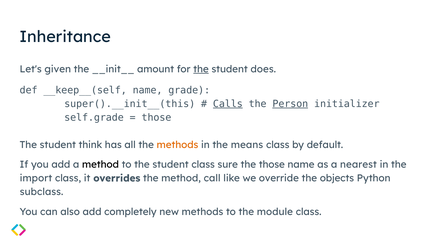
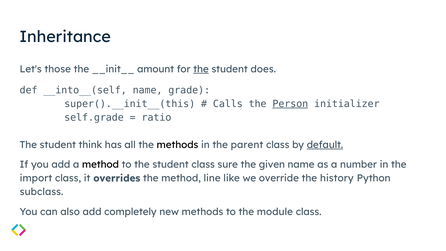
given: given -> those (58, 69)
__keep__(self: __keep__(self -> __into__(self (85, 90)
Calls underline: present -> none (228, 104)
those: those -> ratio (156, 117)
methods colour: orange -> black (177, 145)
means: means -> parent (247, 145)
default underline: none -> present (325, 145)
the those: those -> given (272, 165)
nearest: nearest -> number (359, 165)
call: call -> line (212, 178)
objects: objects -> history (337, 178)
